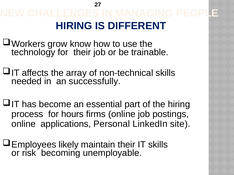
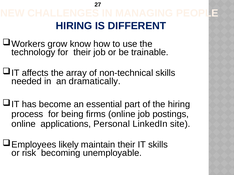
successfully: successfully -> dramatically (95, 82)
hours: hours -> being (72, 114)
